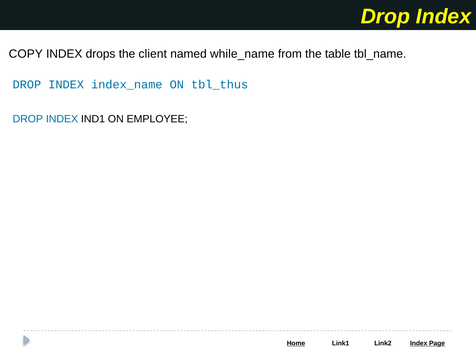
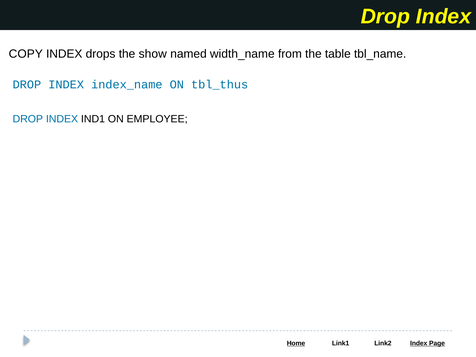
client: client -> show (153, 54)
while_name: while_name -> width_name (242, 54)
